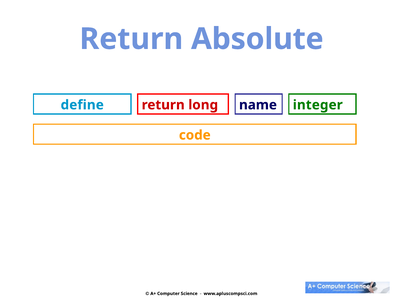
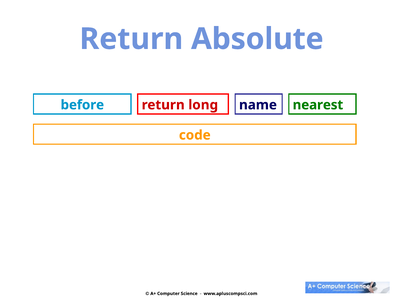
define: define -> before (82, 105)
integer: integer -> nearest (318, 105)
